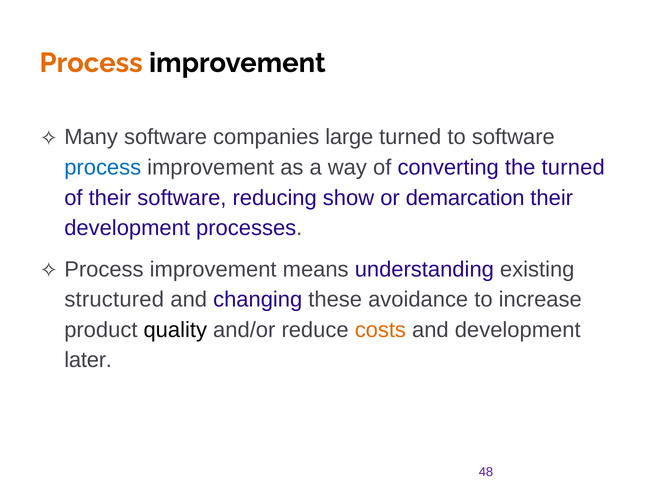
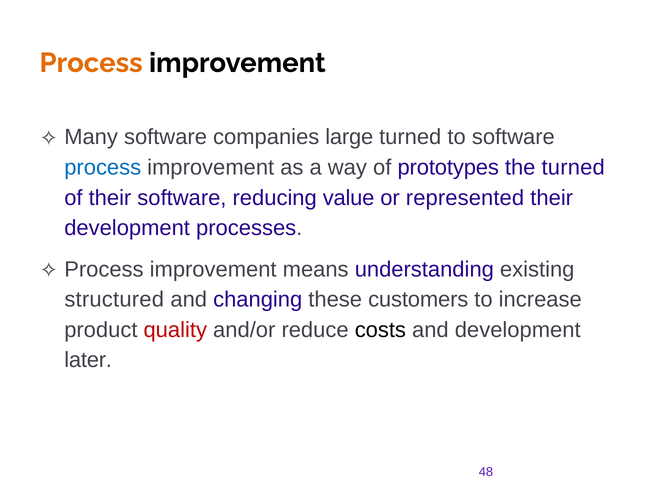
converting: converting -> prototypes (448, 168)
show: show -> value (349, 198)
demarcation: demarcation -> represented (465, 198)
avoidance: avoidance -> customers (418, 300)
quality colour: black -> red (175, 330)
costs colour: orange -> black (380, 330)
